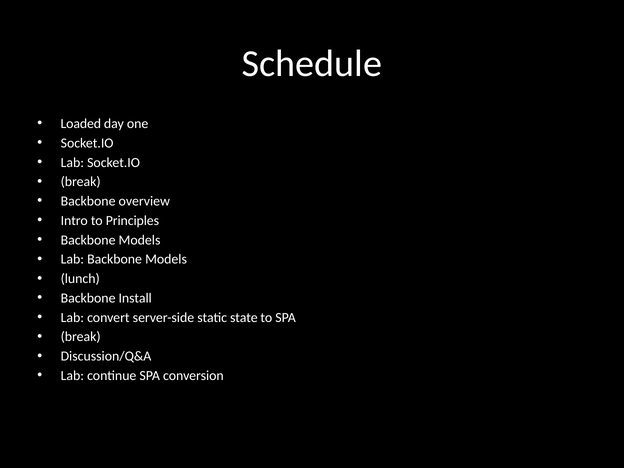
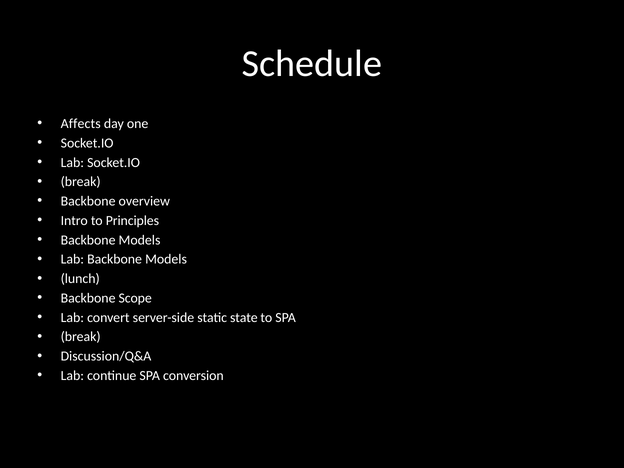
Loaded: Loaded -> Affects (81, 124)
Install: Install -> Scope (135, 298)
